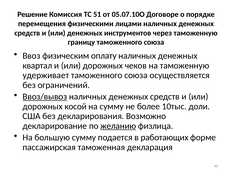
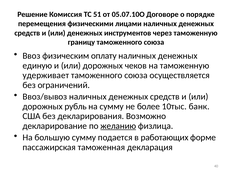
квартал: квартал -> единую (37, 66)
Ввоз/вывоз underline: present -> none (45, 97)
косой: косой -> рубль (76, 106)
доли: доли -> банк (199, 106)
